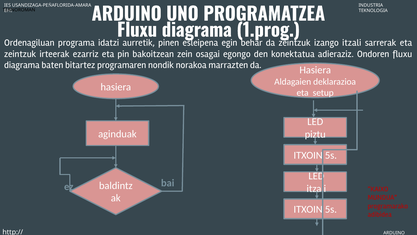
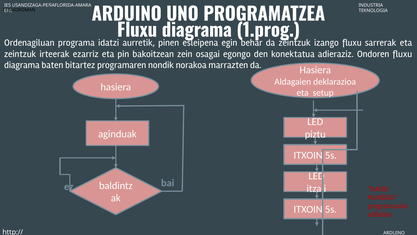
izango itzali: itzali -> fluxu (352, 43)
